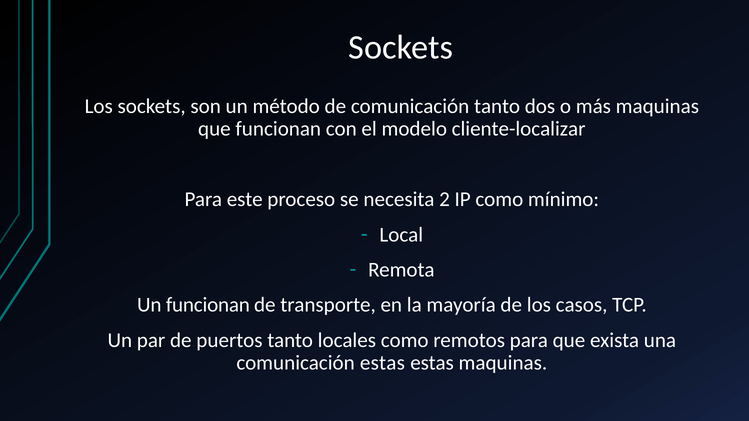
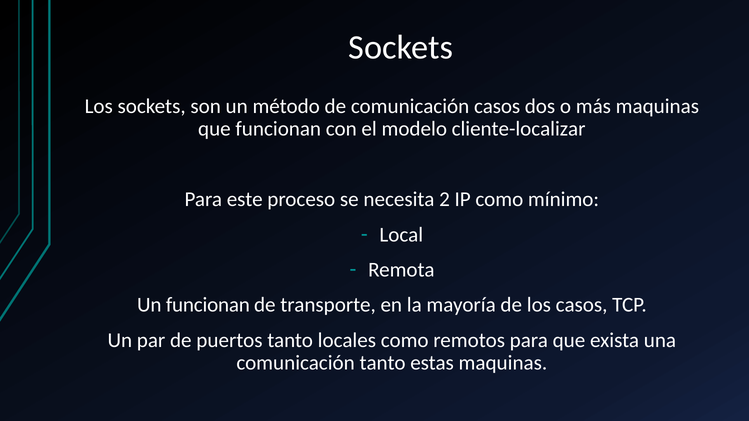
comunicación tanto: tanto -> casos (497, 106)
comunicación estas: estas -> tanto (383, 363)
